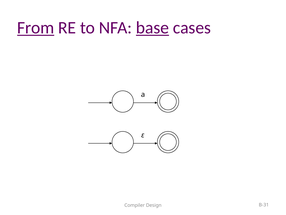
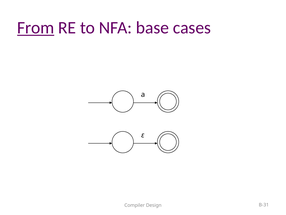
base underline: present -> none (153, 28)
